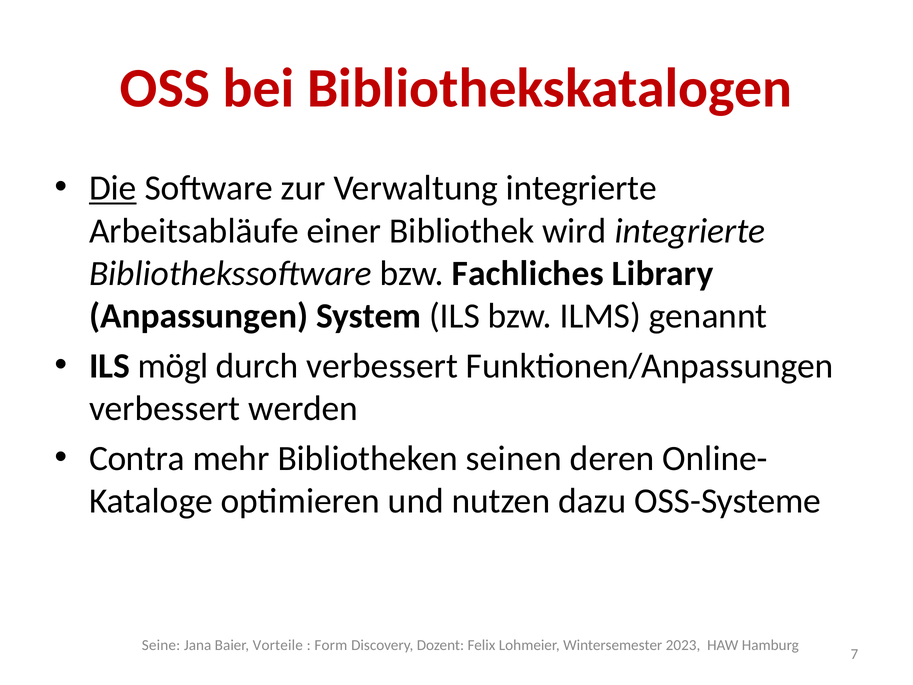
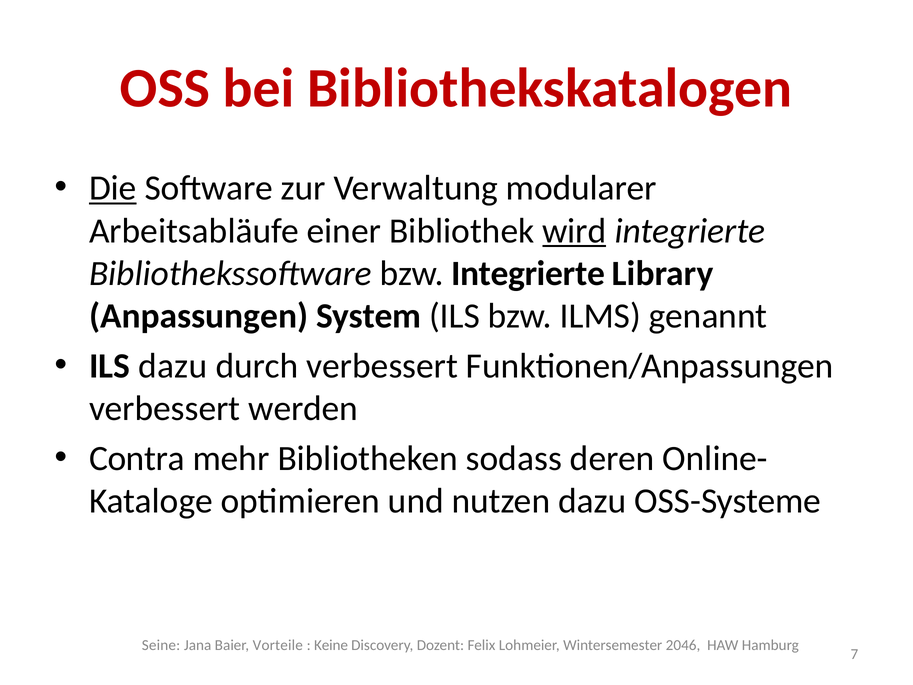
Verwaltung integrierte: integrierte -> modularer (581, 188)
wird underline: none -> present (574, 231)
bzw Fachliches: Fachliches -> Integrierte (528, 273)
ILS mögl: mögl -> dazu (173, 366)
seinen: seinen -> sodass (514, 458)
Form: Form -> Keine (331, 645)
2023: 2023 -> 2046 (683, 645)
